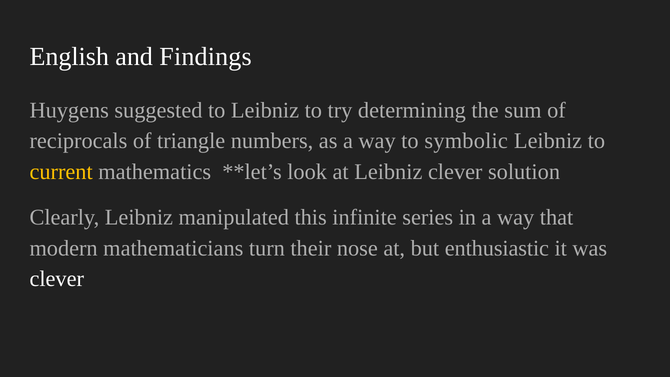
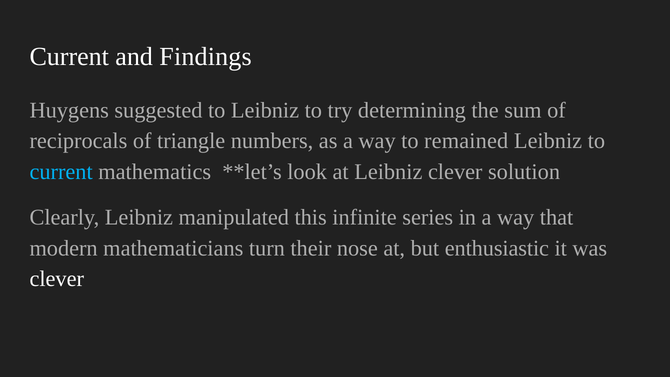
English: English -> Current (69, 57)
symbolic: symbolic -> remained (466, 141)
current colour: yellow -> light blue (61, 172)
